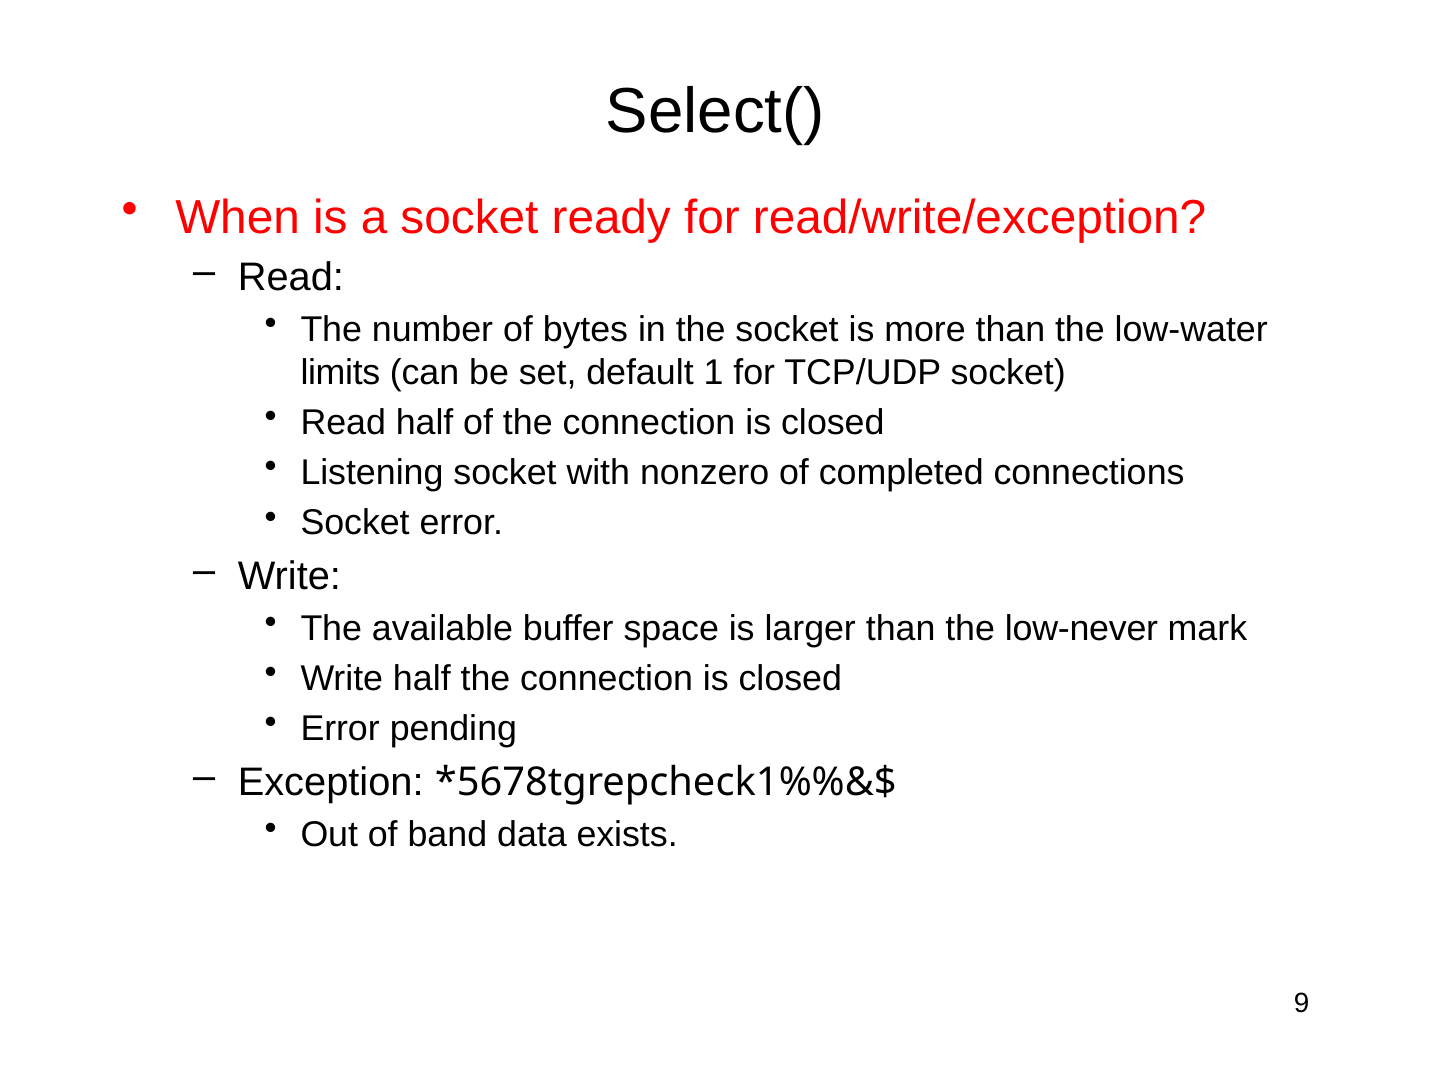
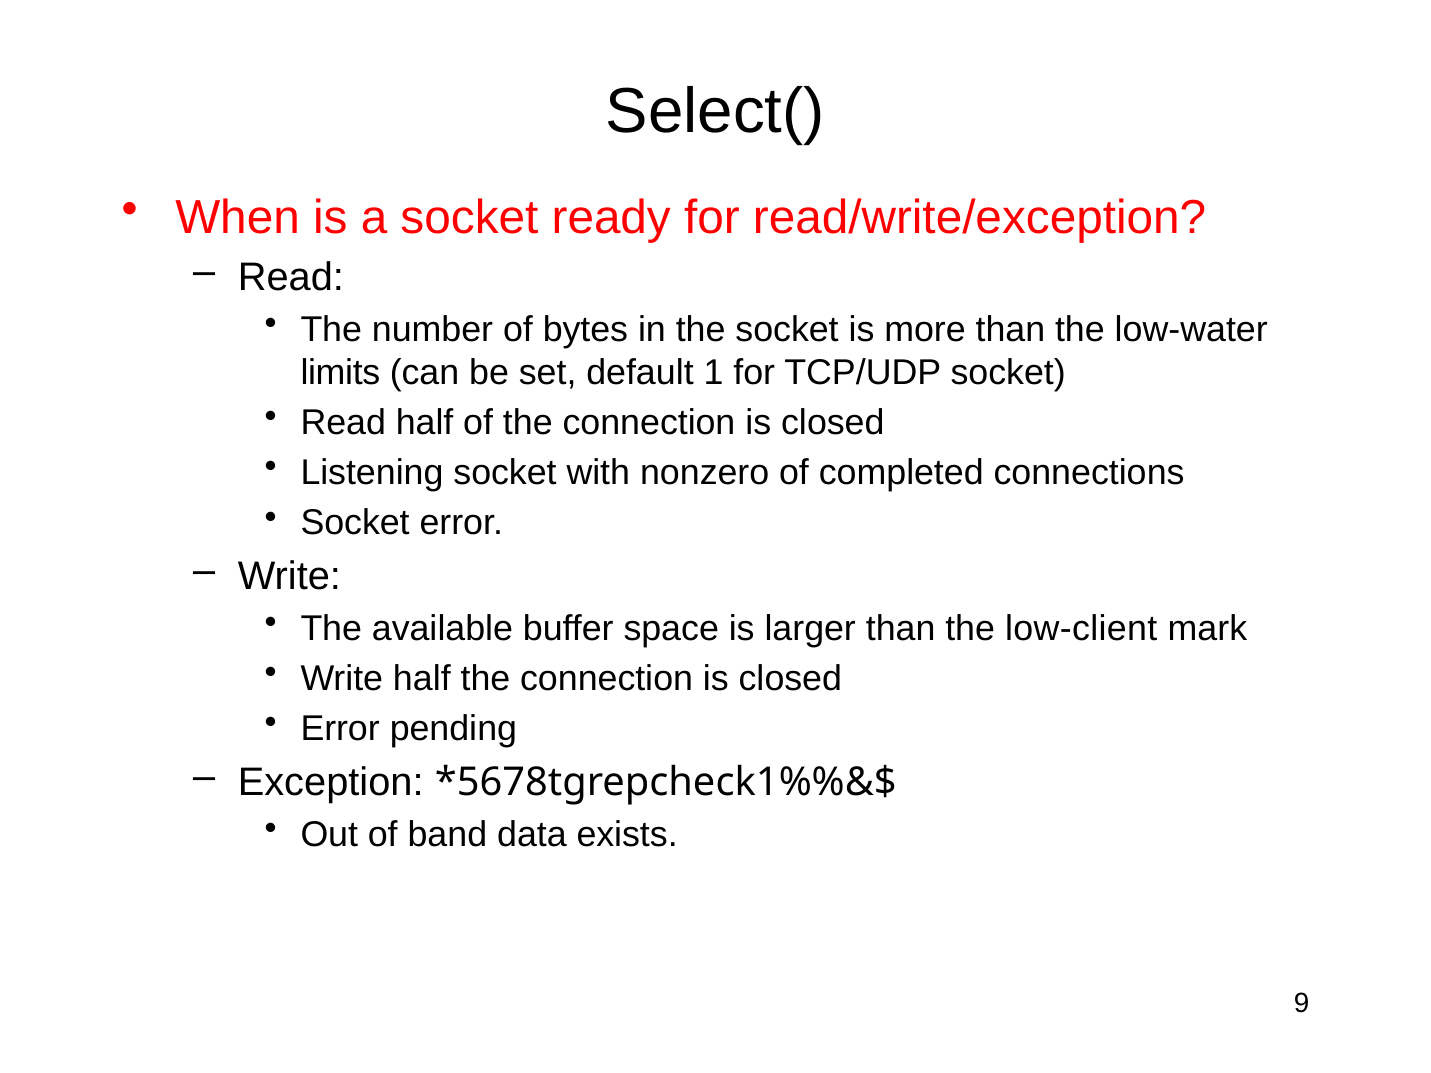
low-never: low-never -> low-client (1081, 629)
